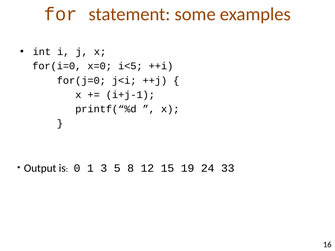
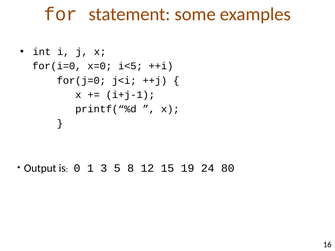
33: 33 -> 80 (228, 168)
